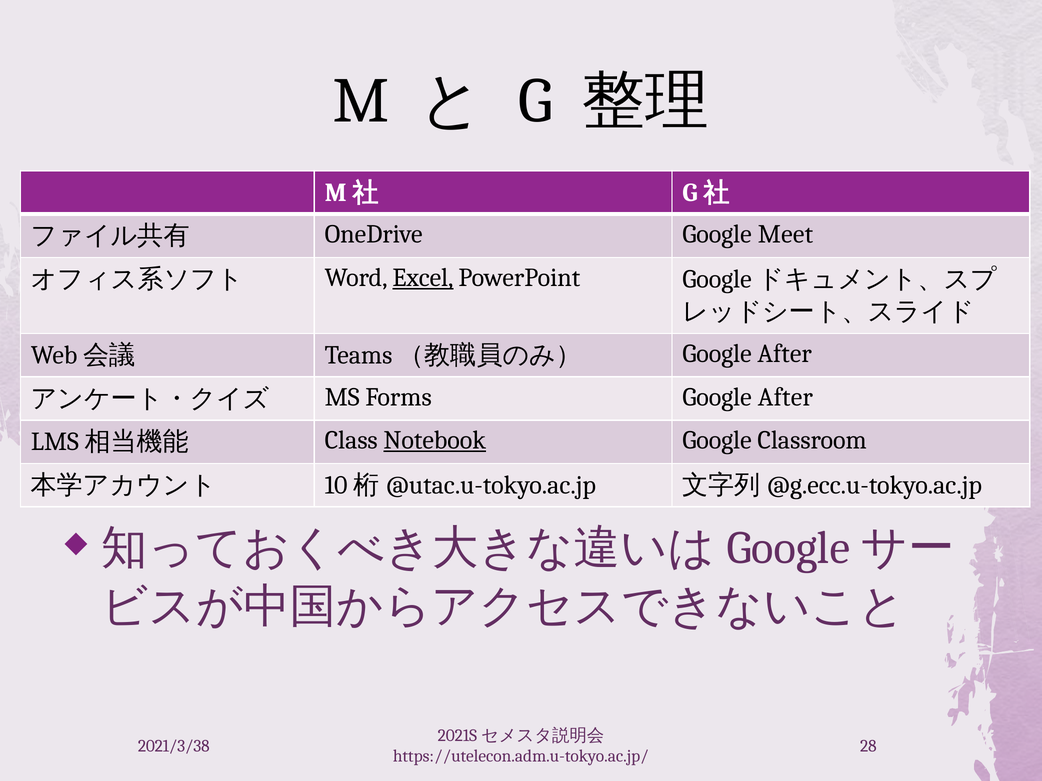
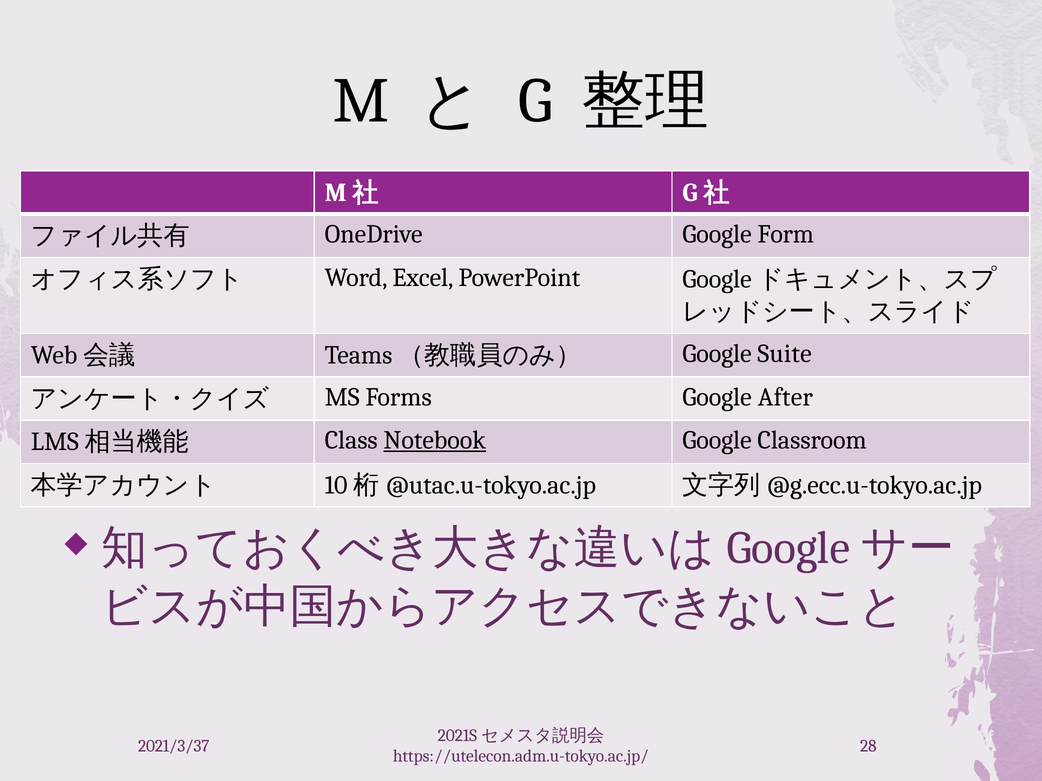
Meet: Meet -> Form (786, 234)
Excel underline: present -> none (423, 278)
After: After -> Suite (785, 354)
2021/3/38: 2021/3/38 -> 2021/3/37 (174, 746)
